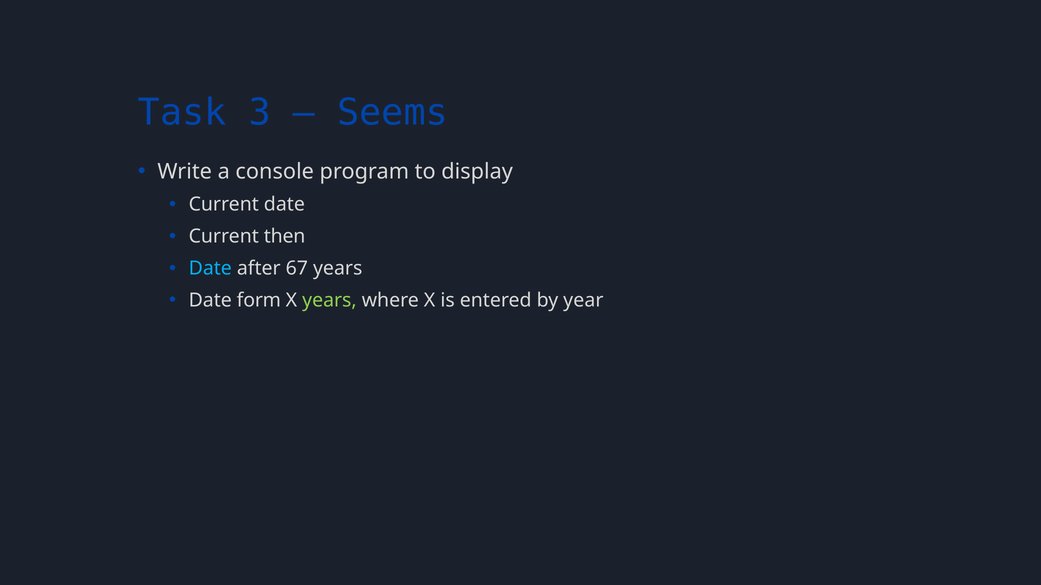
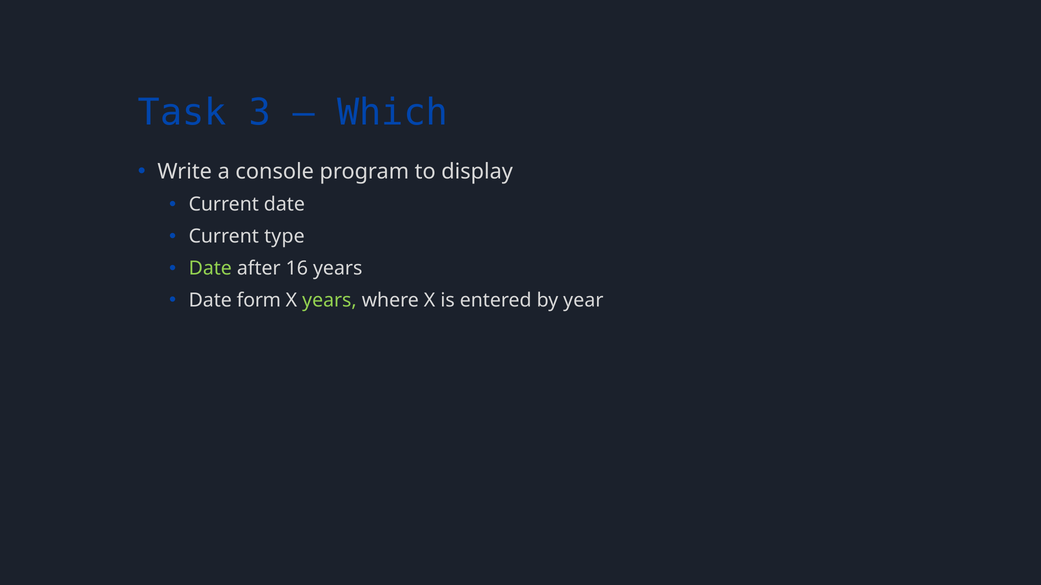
Seems: Seems -> Which (393, 113)
then: then -> type (284, 237)
Date colour: light blue -> light green (210, 269)
67: 67 -> 16 (297, 269)
